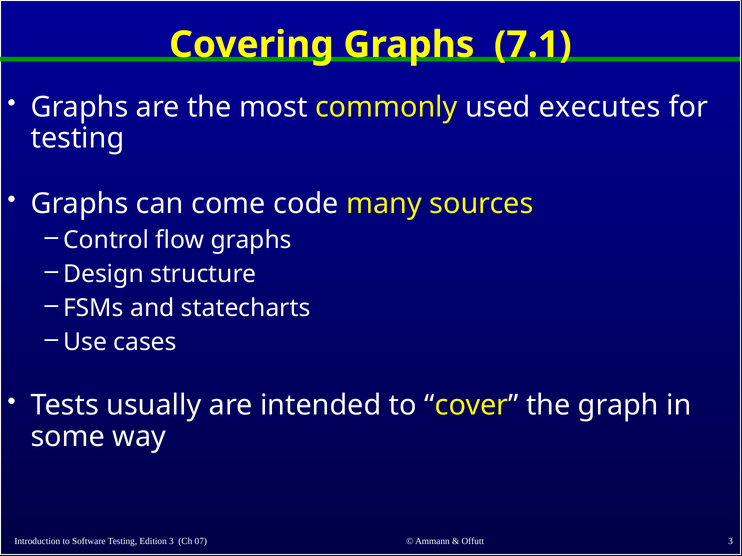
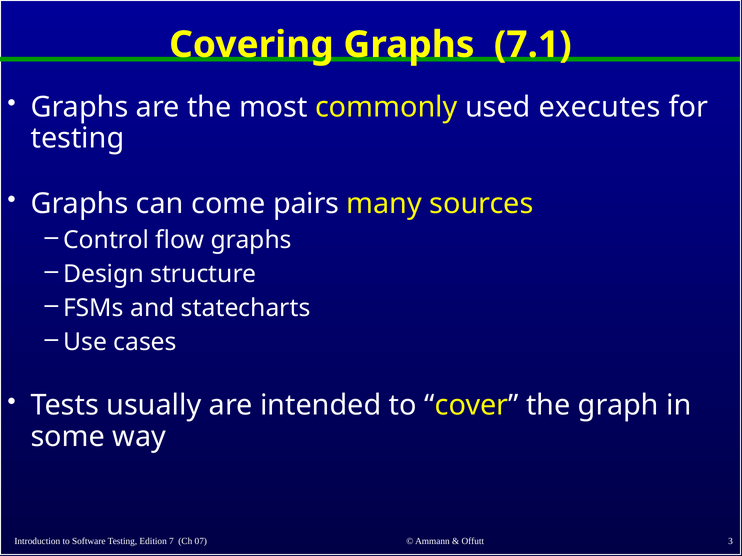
code: code -> pairs (306, 204)
Edition 3: 3 -> 7 (171, 541)
